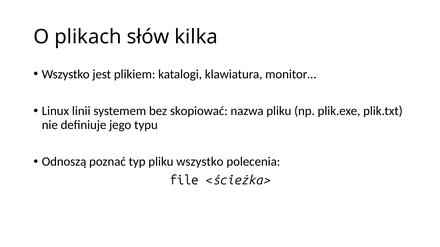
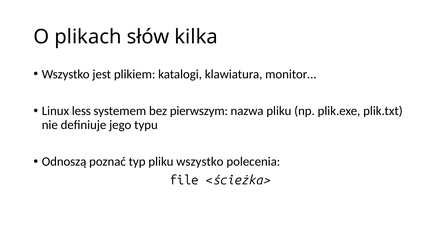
linii: linii -> less (81, 111)
skopiować: skopiować -> pierwszym (199, 111)
